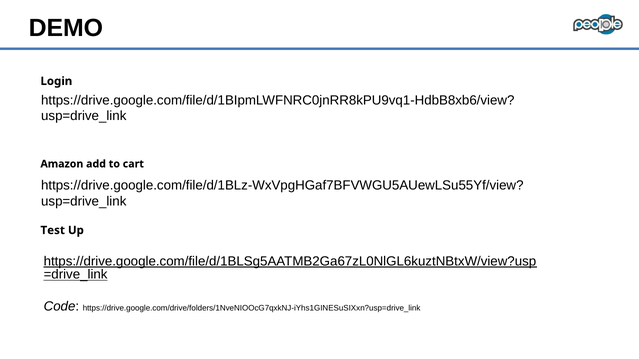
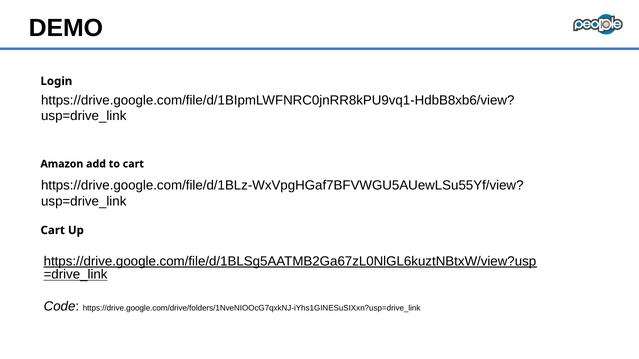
Test: Test -> Cart (53, 231)
